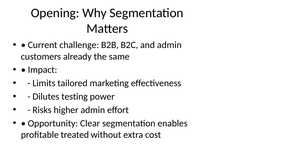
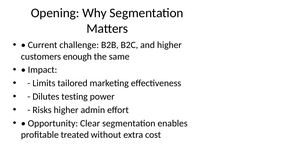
and admin: admin -> higher (169, 45)
already: already -> enough (77, 56)
